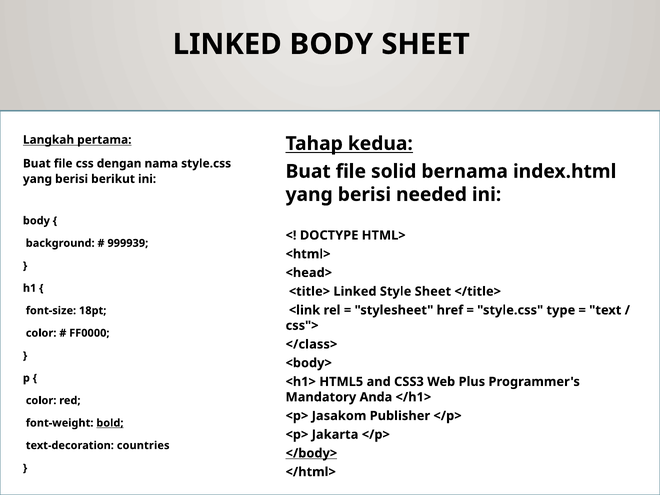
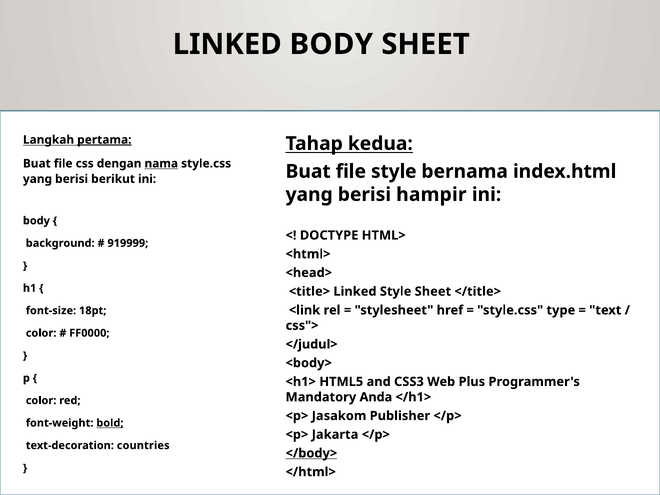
pertama underline: none -> present (104, 140)
nama underline: none -> present (161, 164)
file solid: solid -> style (394, 171)
needed: needed -> hampir (431, 195)
999939: 999939 -> 919999 (128, 243)
</class>: </class> -> </judul> (312, 344)
